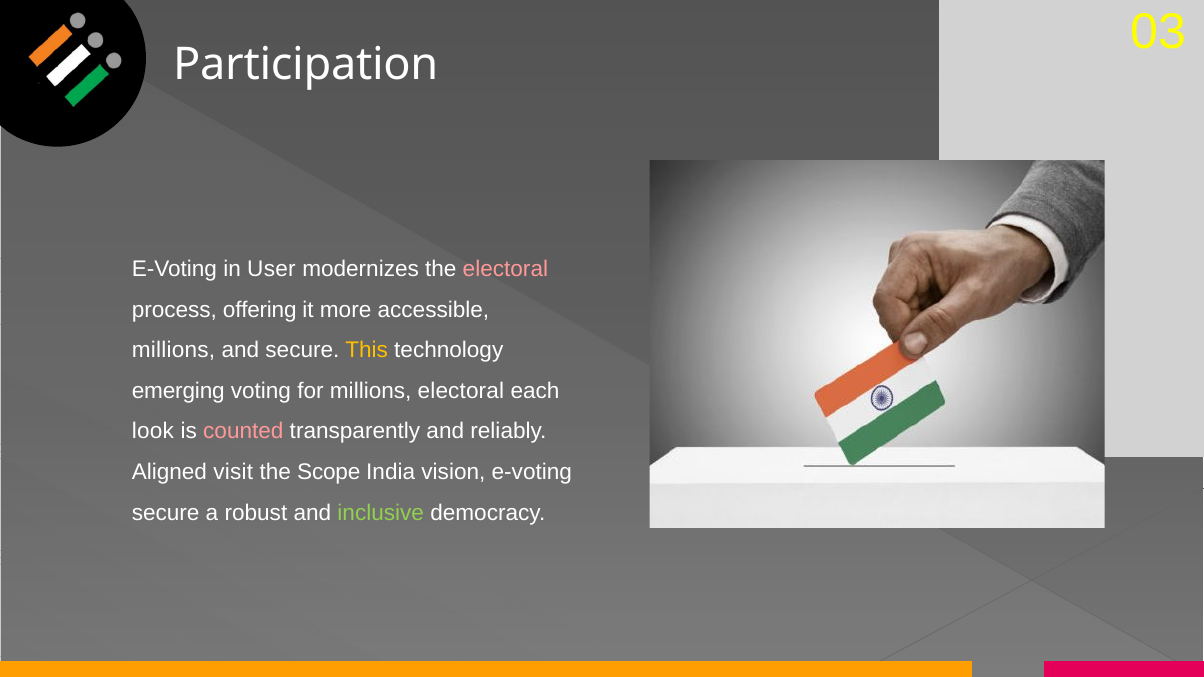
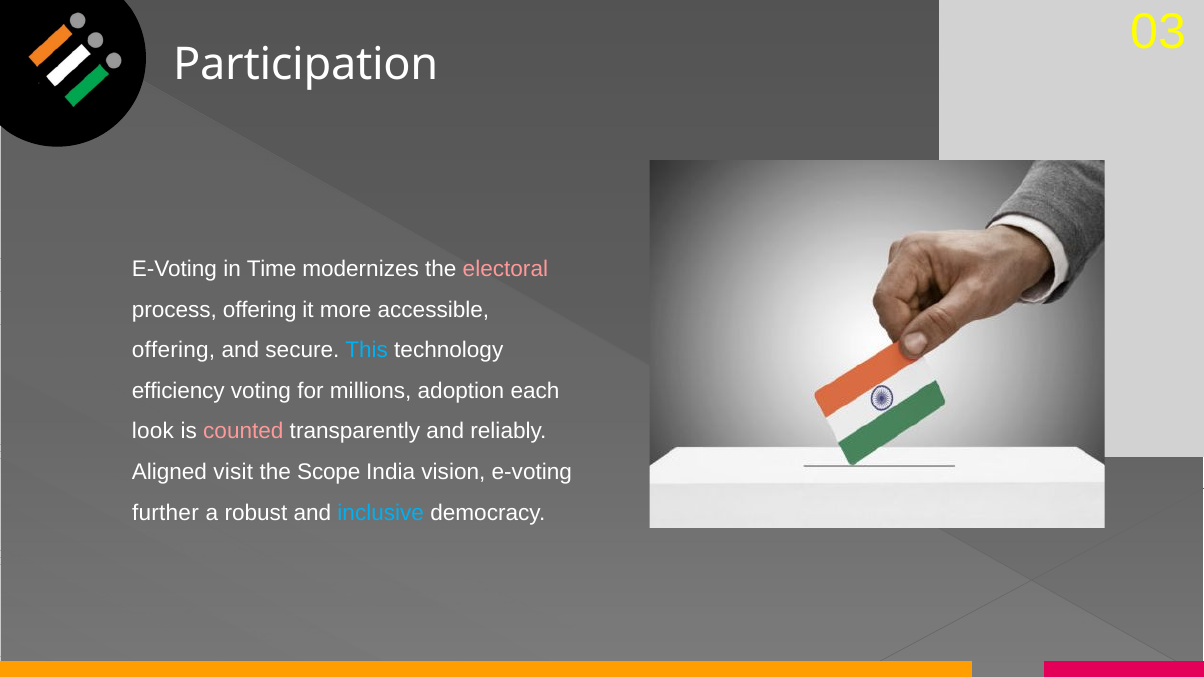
User: User -> Time (272, 269)
millions: millions -> offering (173, 350)
This colour: yellow -> light blue (367, 350)
emerging: emerging -> efficiency (178, 391)
millions electoral: electoral -> adoption (461, 391)
secure: secure -> further (165, 513)
inclusive colour: light green -> light blue (381, 513)
